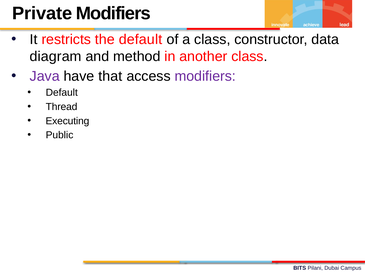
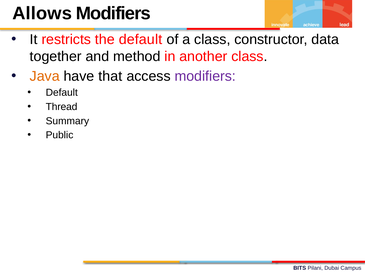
Private: Private -> Allows (42, 13)
diagram: diagram -> together (56, 57)
Java colour: purple -> orange (45, 77)
Executing: Executing -> Summary (67, 121)
